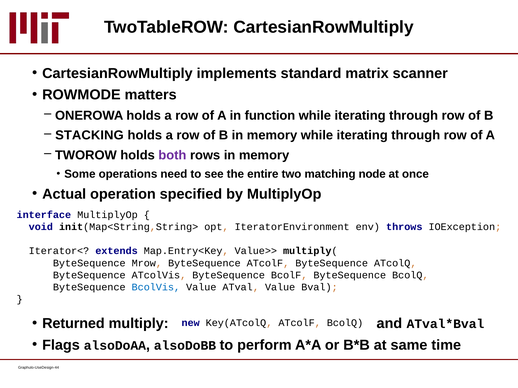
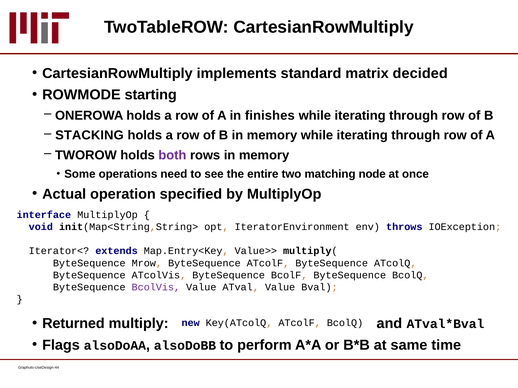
scanner: scanner -> decided (420, 73)
matters: matters -> starting (151, 95)
function: function -> finishes (270, 116)
BcolVis colour: blue -> purple (156, 288)
